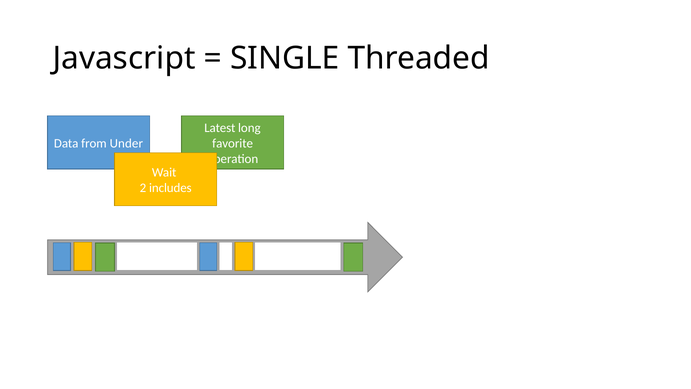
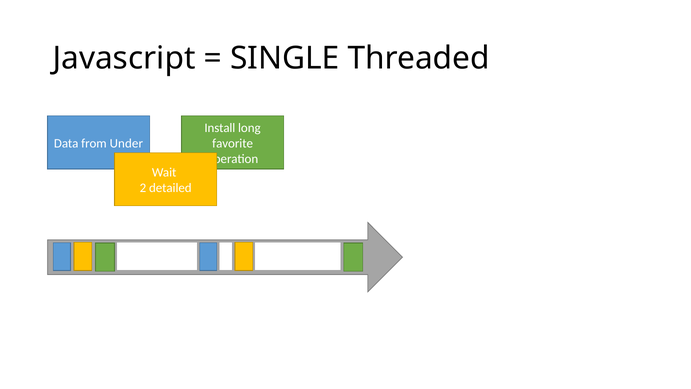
Latest: Latest -> Install (220, 128)
includes: includes -> detailed (170, 188)
